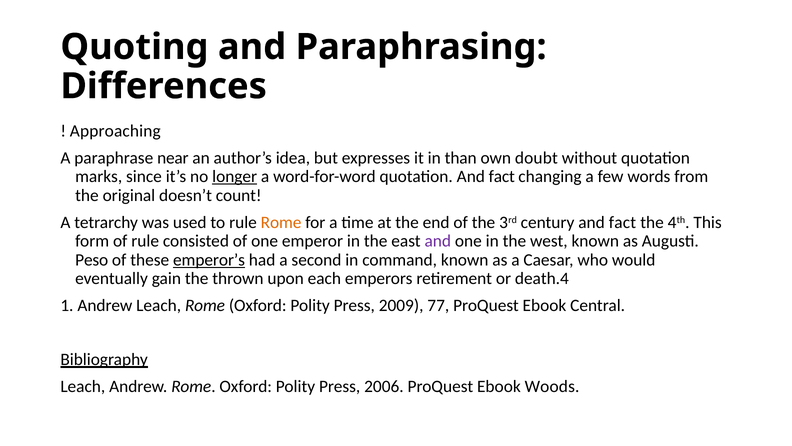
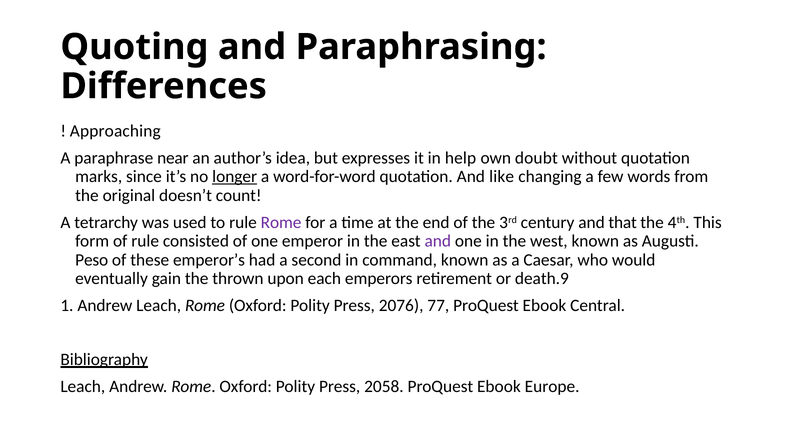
than: than -> help (461, 158)
quotation And fact: fact -> like (502, 176)
Rome colour: orange -> purple (281, 222)
century and fact: fact -> that (623, 222)
emperor’s underline: present -> none (209, 260)
death.4: death.4 -> death.9 (542, 278)
2009: 2009 -> 2076 (401, 305)
2006: 2006 -> 2058 (384, 386)
Woods: Woods -> Europe (552, 386)
